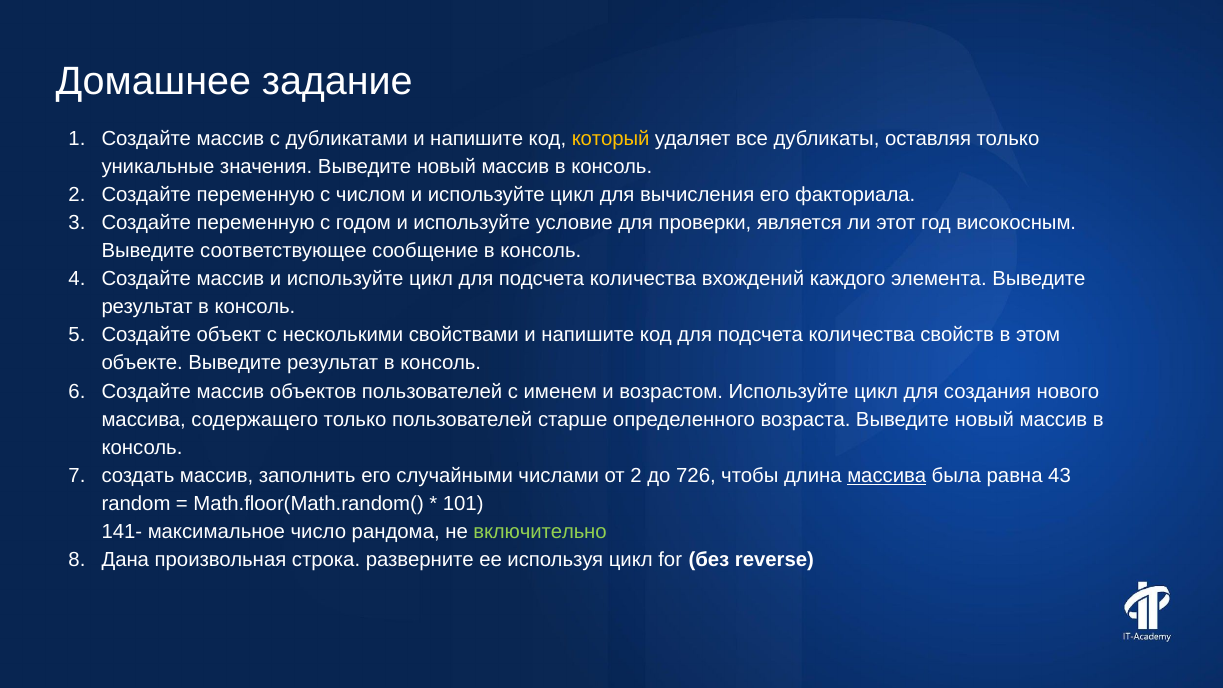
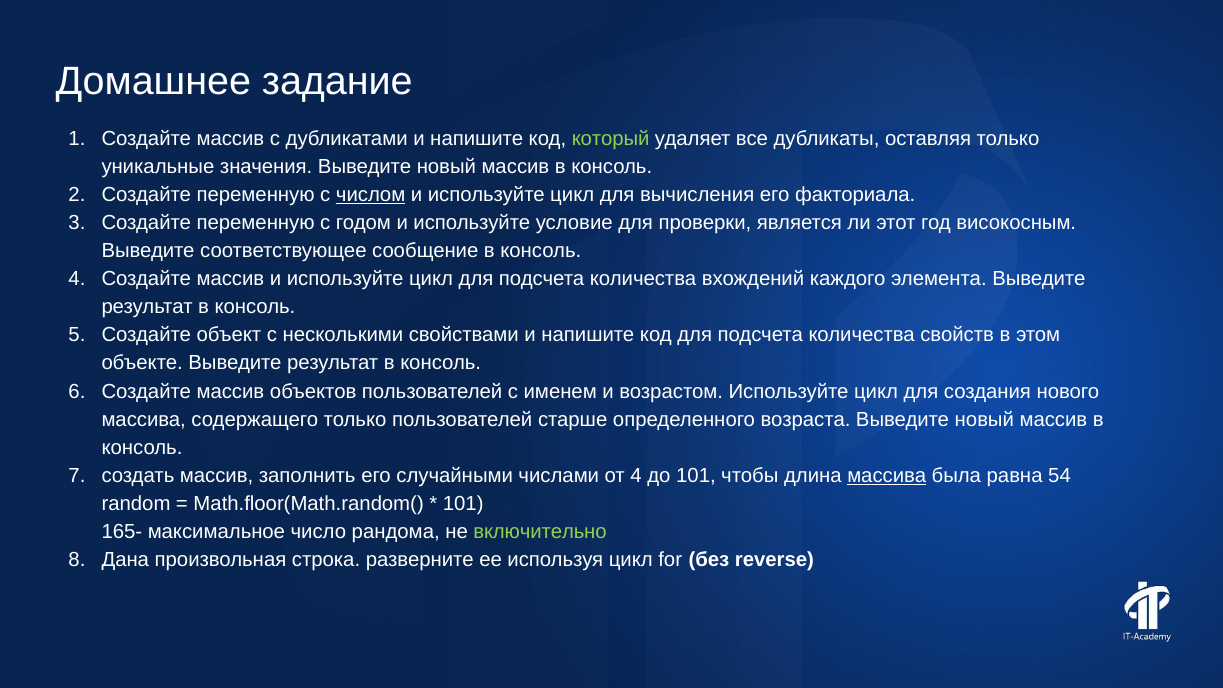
который colour: yellow -> light green (611, 138)
числом underline: none -> present (371, 195)
от 2: 2 -> 4 (636, 476)
до 726: 726 -> 101 (696, 476)
43: 43 -> 54 (1060, 476)
141-: 141- -> 165- (122, 532)
